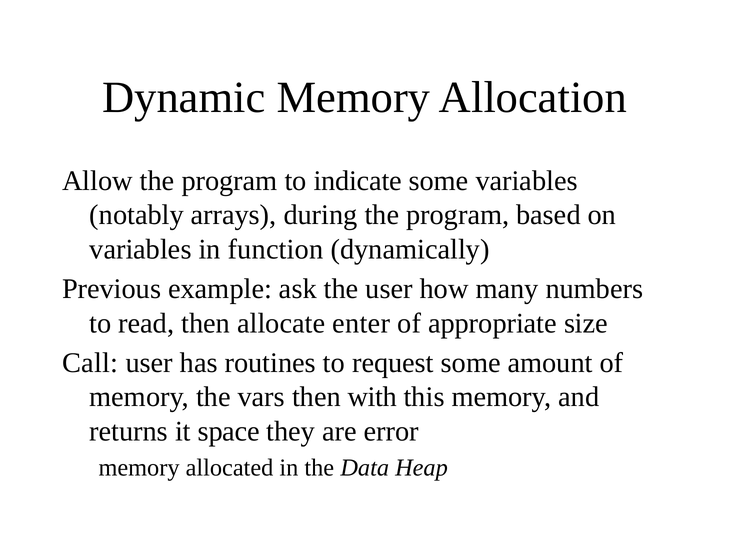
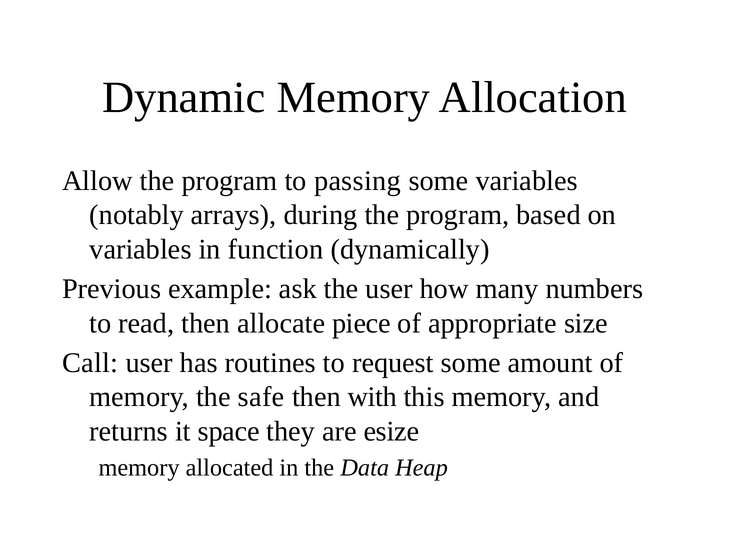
indicate: indicate -> passing (357, 181)
enter: enter -> piece (361, 323)
vars: vars -> safe (261, 397)
error: error -> esize (391, 431)
